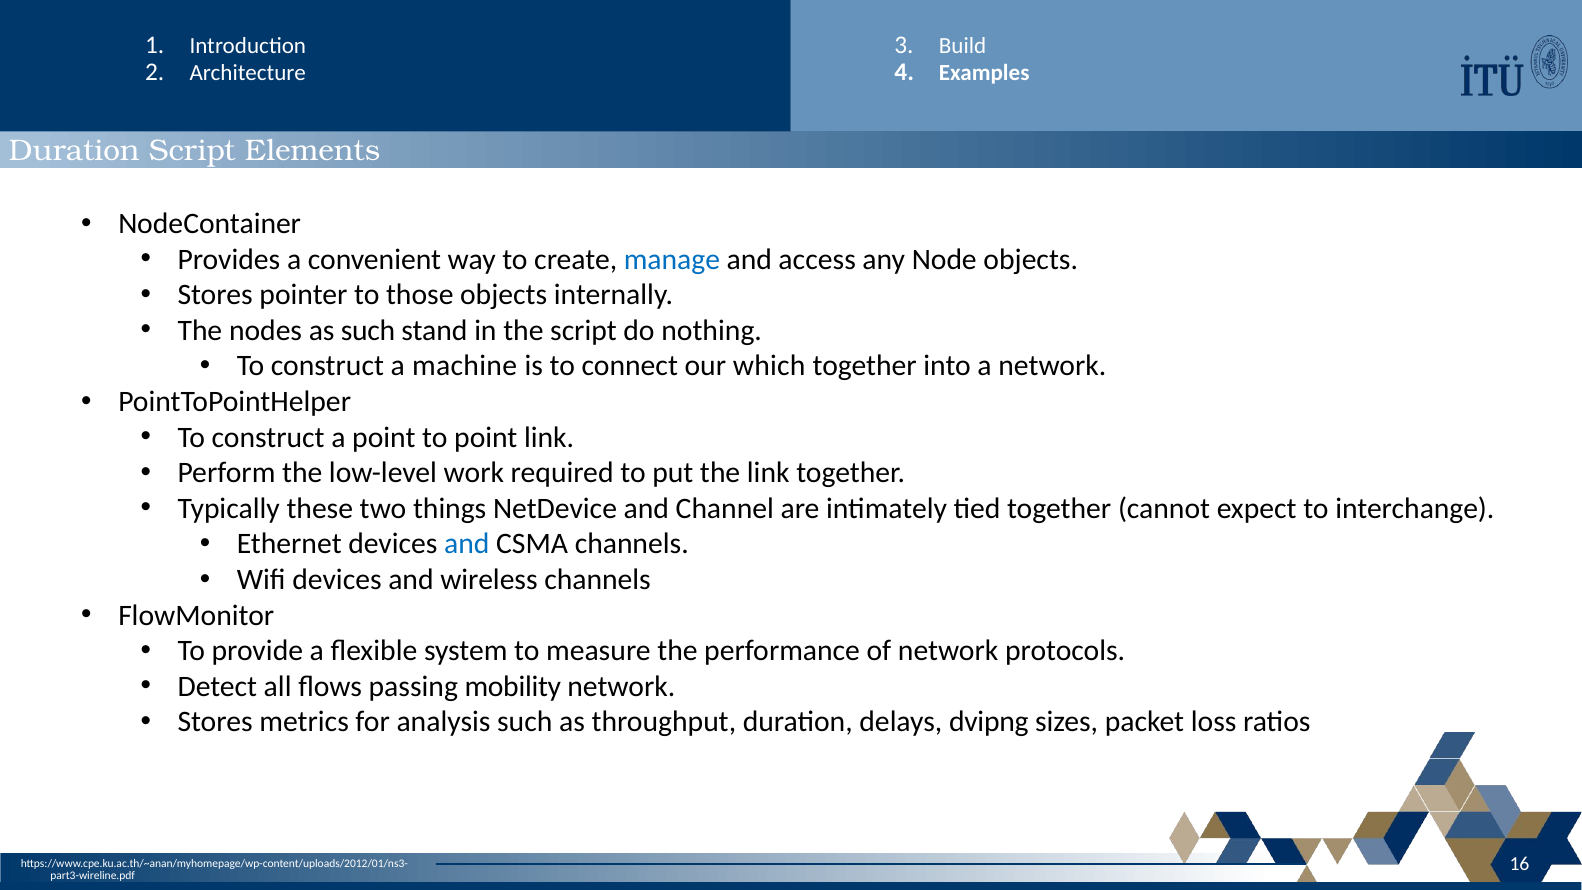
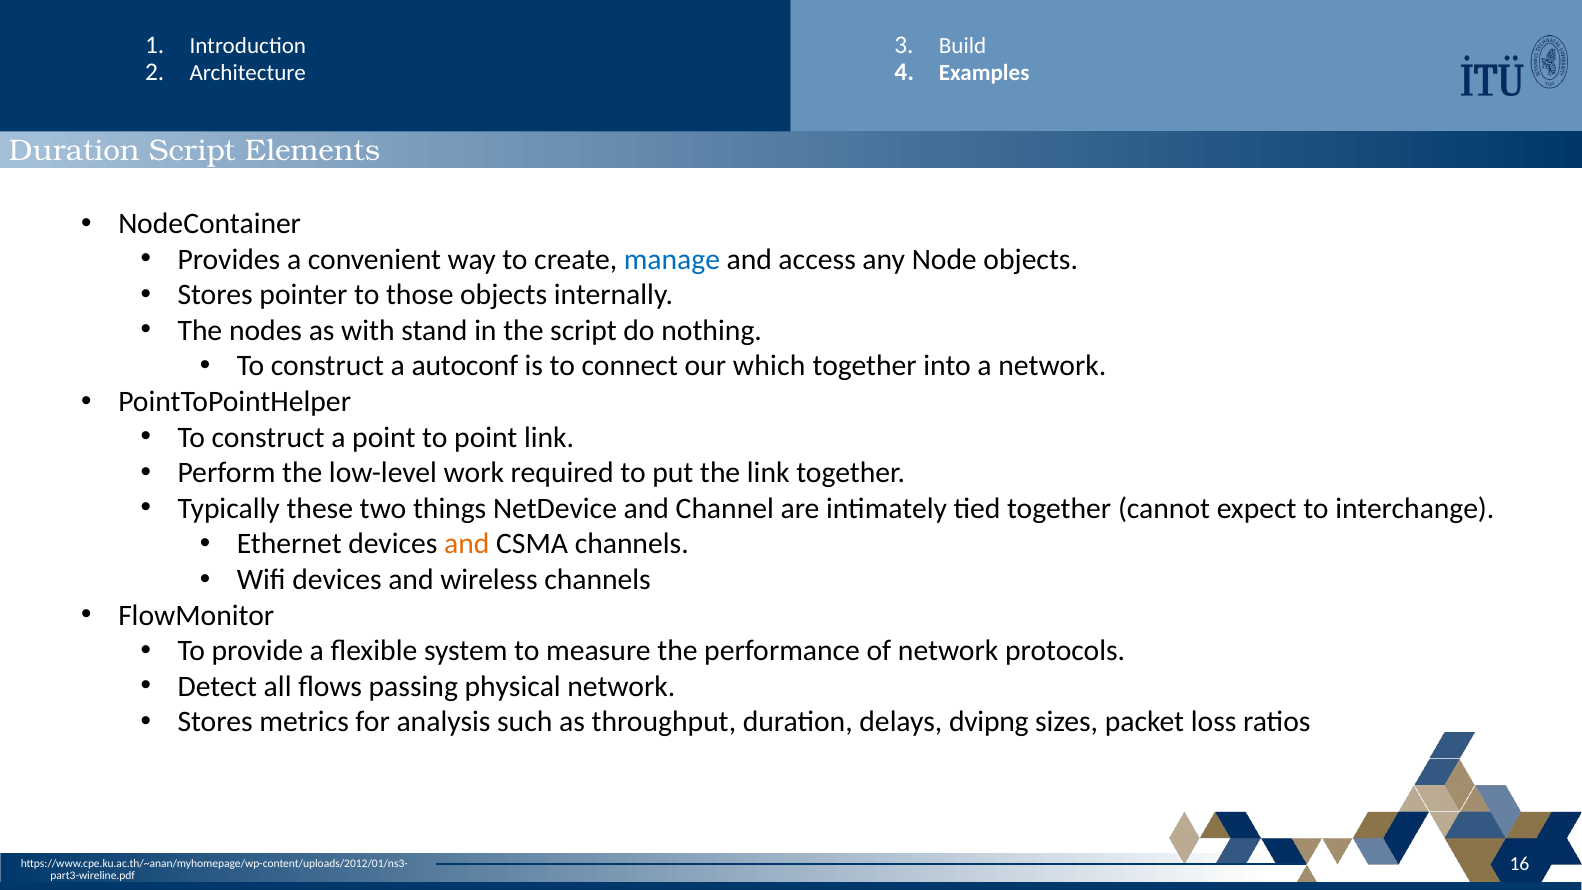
as such: such -> with (368, 331)
machine: machine -> autoconf (465, 366)
and colour: blue -> orange (467, 544)
mobility: mobility -> physical (513, 687)
